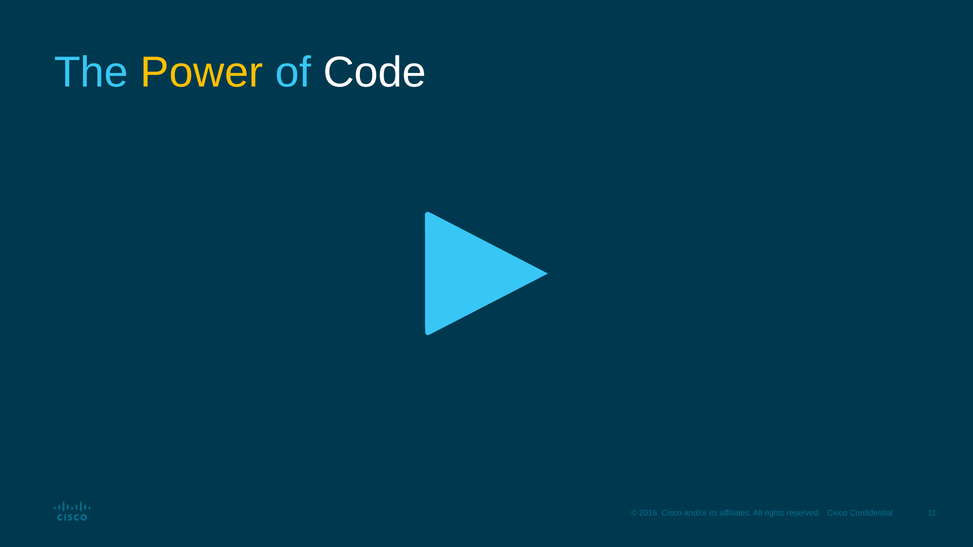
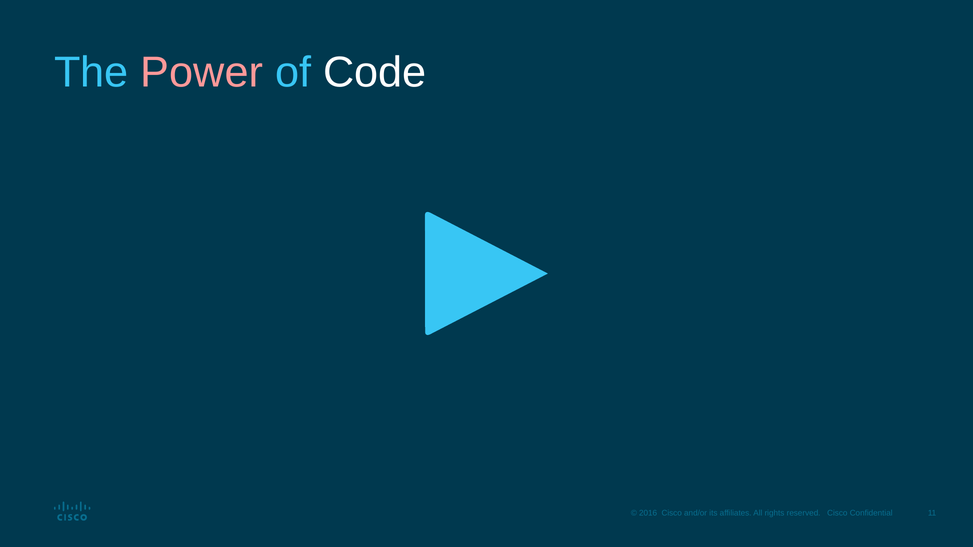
Power colour: yellow -> pink (202, 72)
